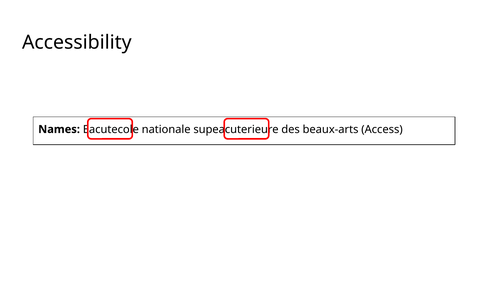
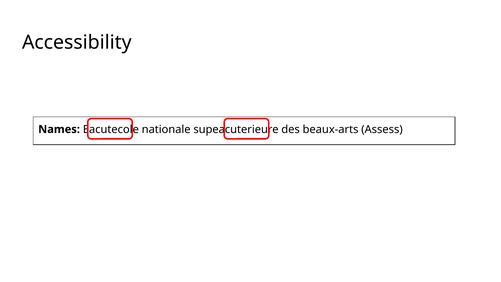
Access: Access -> Assess (382, 129)
